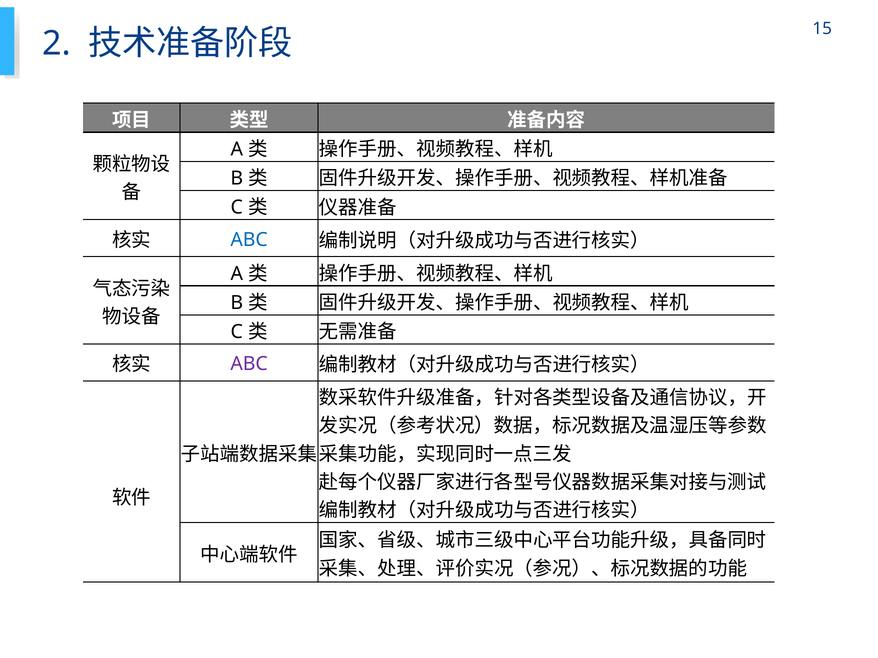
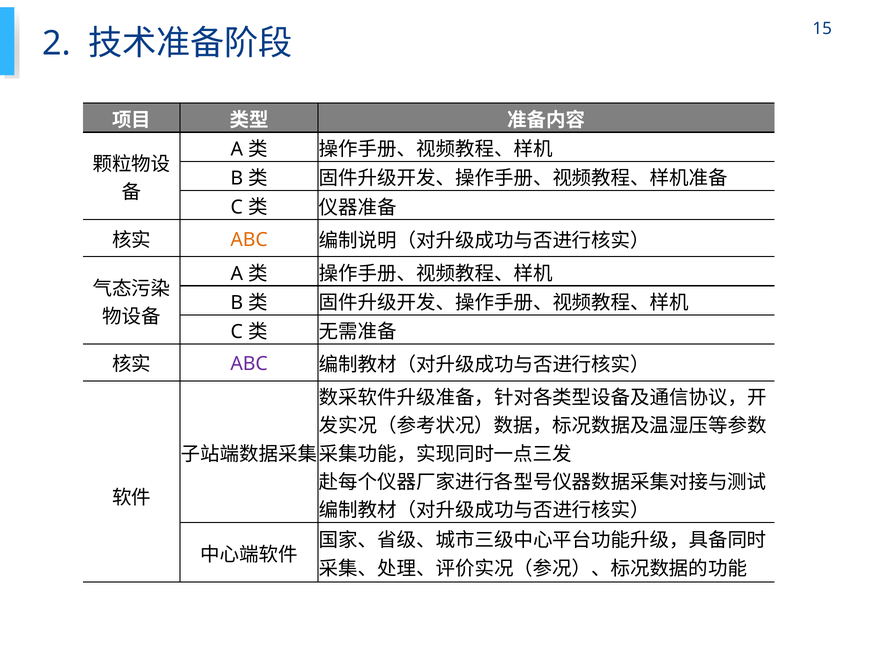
ABC colour: blue -> orange (249, 240)
